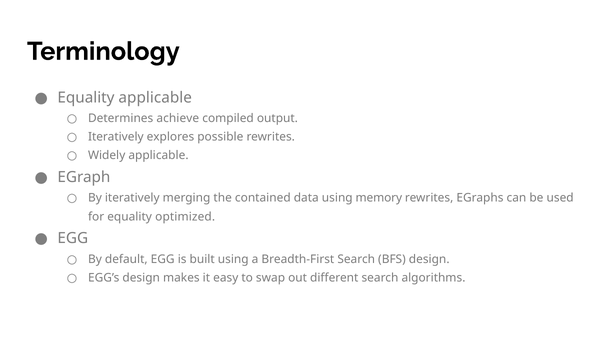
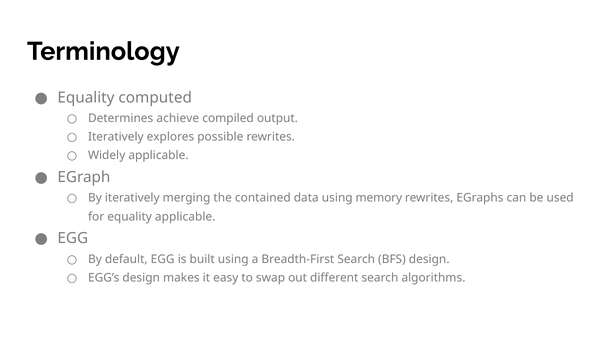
Equality applicable: applicable -> computed (155, 97)
equality optimized: optimized -> applicable (185, 216)
